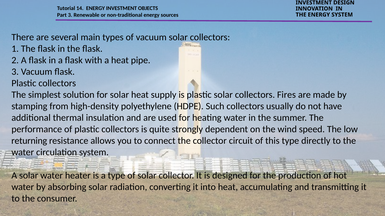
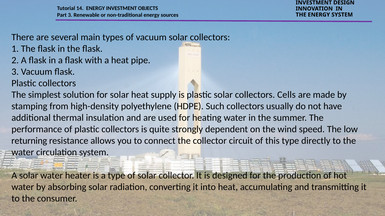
Fires: Fires -> Cells (286, 95)
